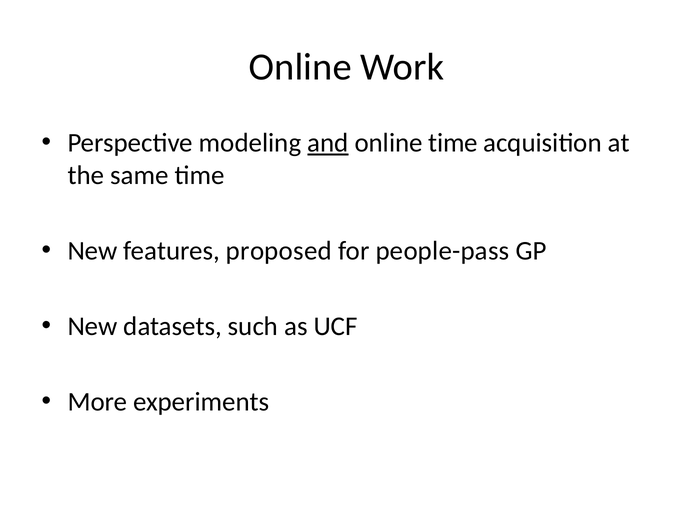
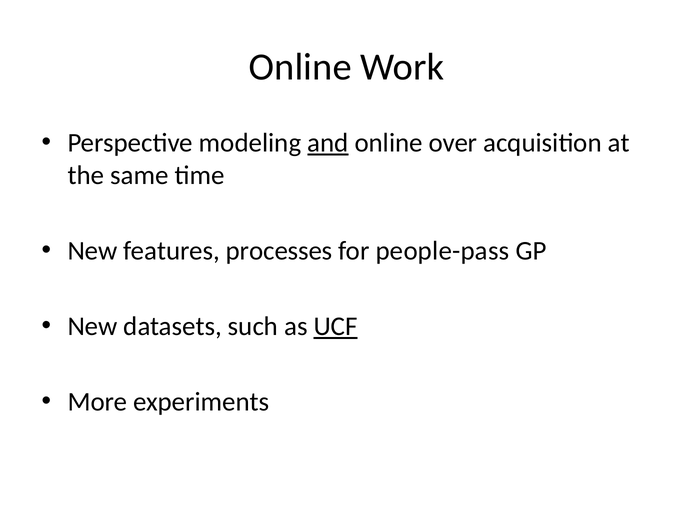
online time: time -> over (453, 143)
proposed: proposed -> processes (279, 251)
UCF underline: none -> present (336, 326)
